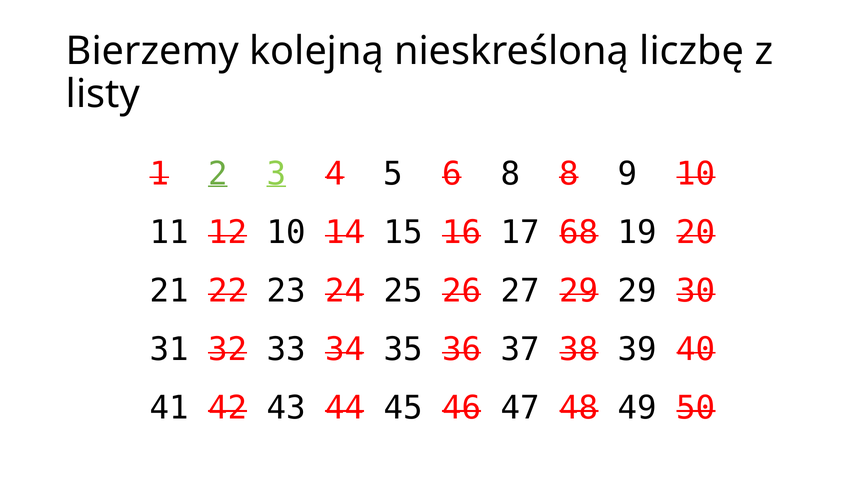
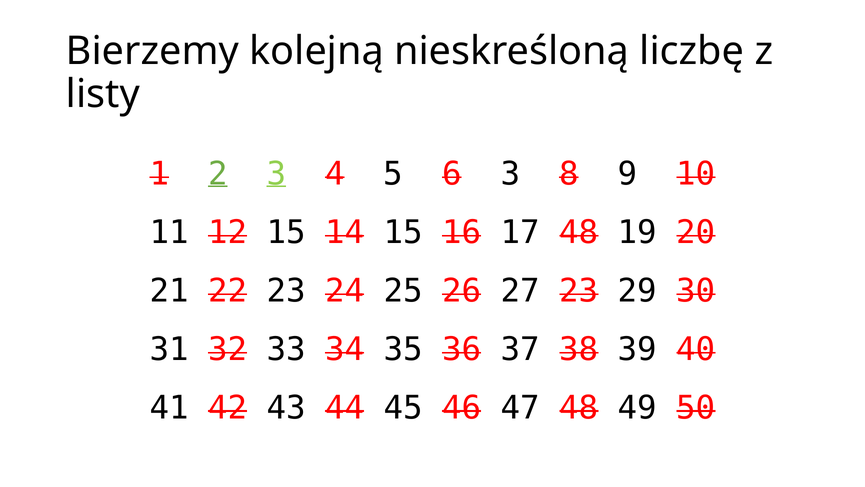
6 8: 8 -> 3 (510, 174)
12 10: 10 -> 15 (286, 232)
17 68: 68 -> 48 (579, 232)
27 29: 29 -> 23 (579, 291)
